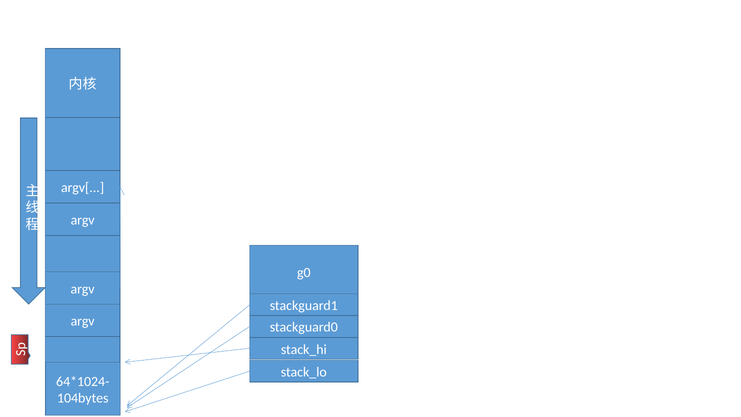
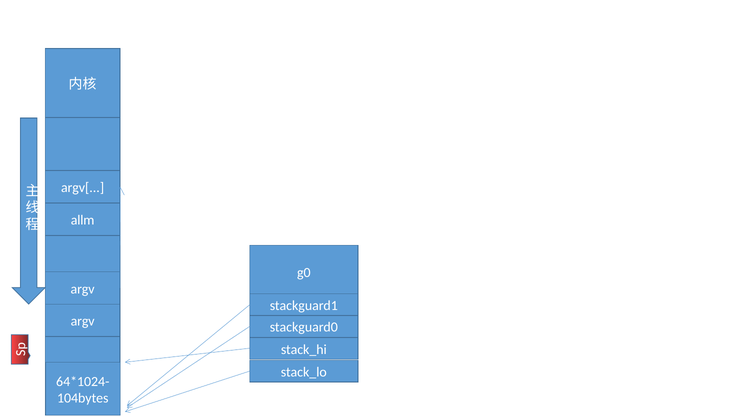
argv: argv -> allm (83, 220)
